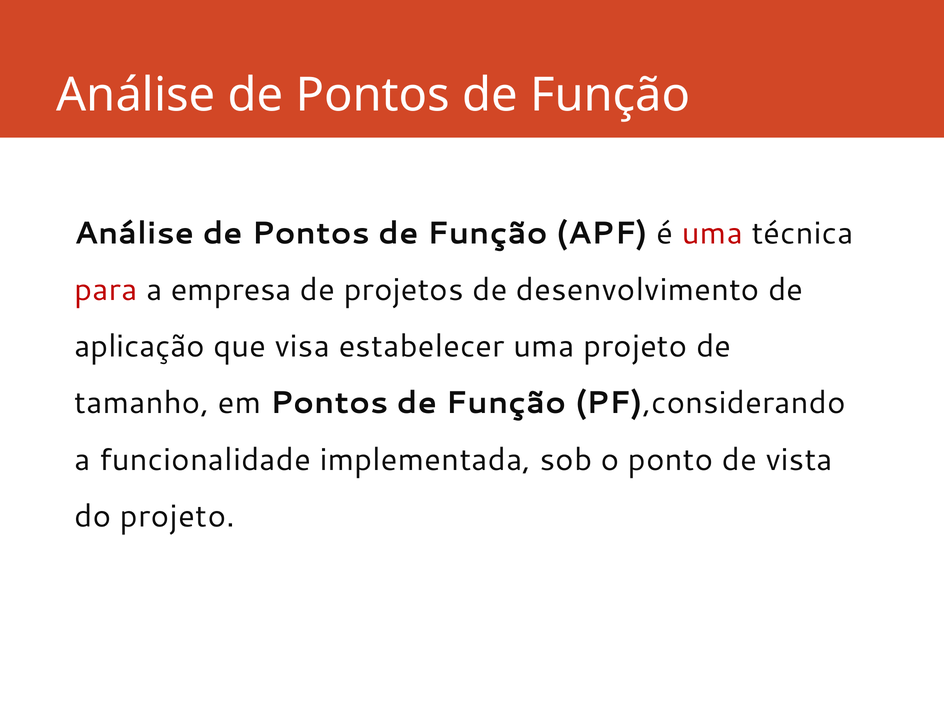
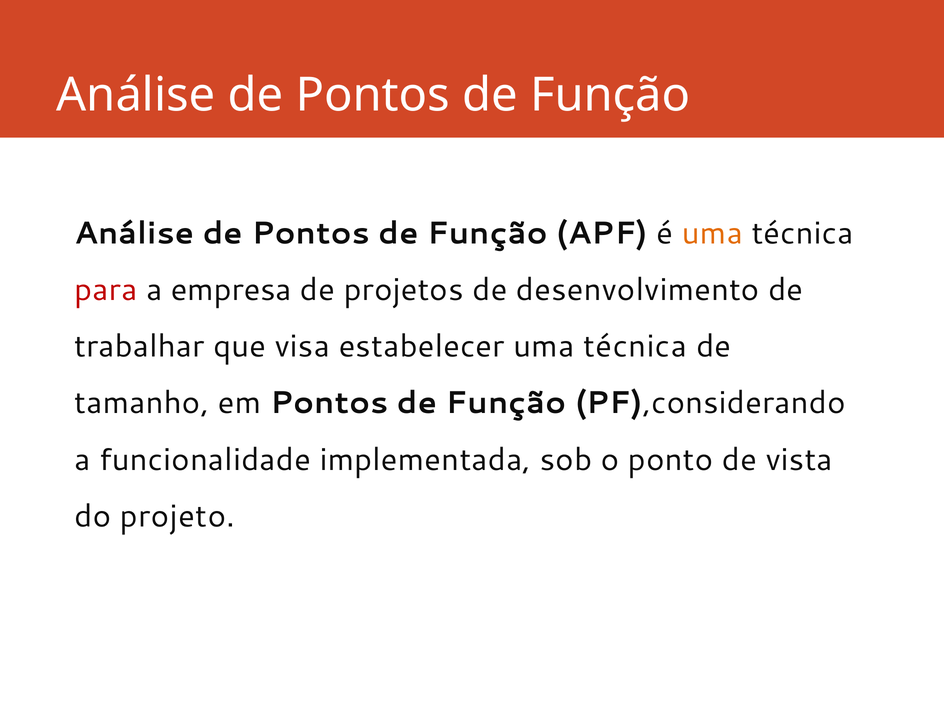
uma colour: red -> orange (712, 233)
aplicação: aplicação -> trabalhar (139, 346)
estabelecer uma projeto: projeto -> técnica (635, 346)
